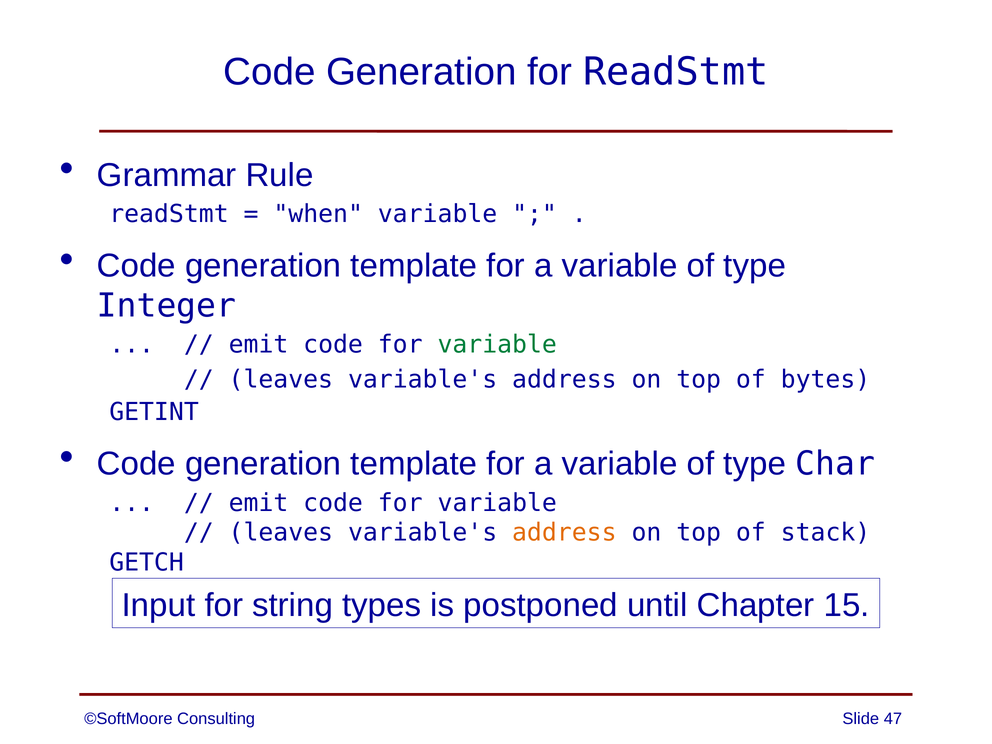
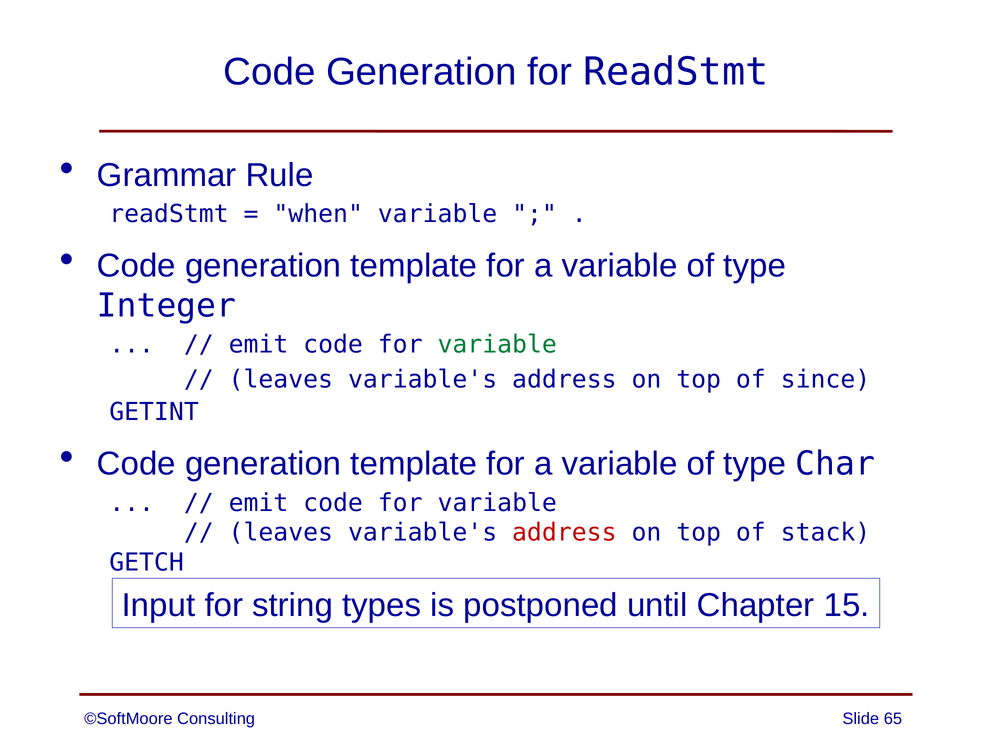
bytes: bytes -> since (825, 380)
address colour: orange -> red (564, 533)
47: 47 -> 65 (893, 719)
